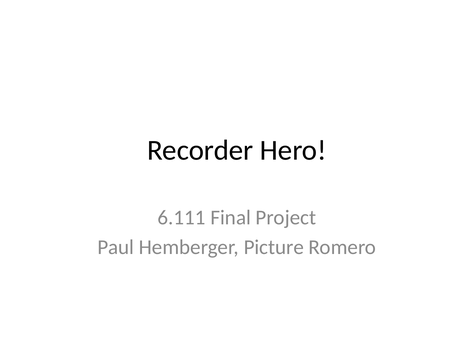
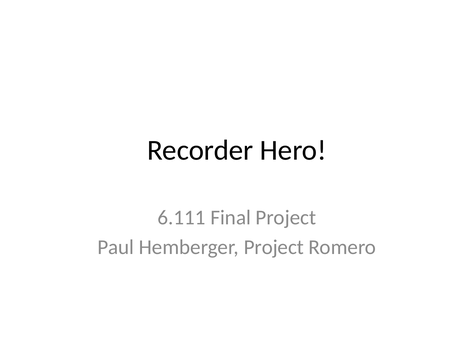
Hemberger Picture: Picture -> Project (274, 247)
